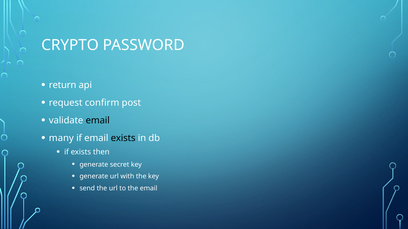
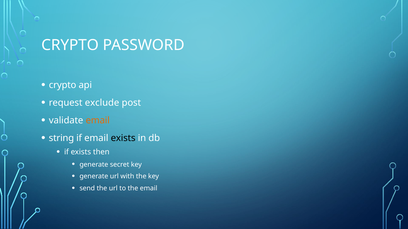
return: return -> crypto (63, 85)
confirm: confirm -> exclude (102, 103)
email colour: black -> orange (98, 121)
many: many -> string (61, 138)
